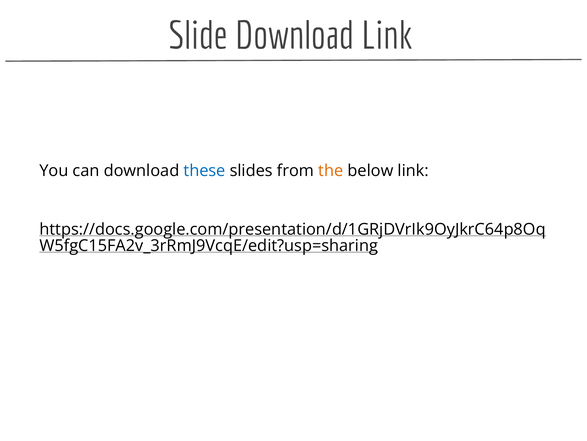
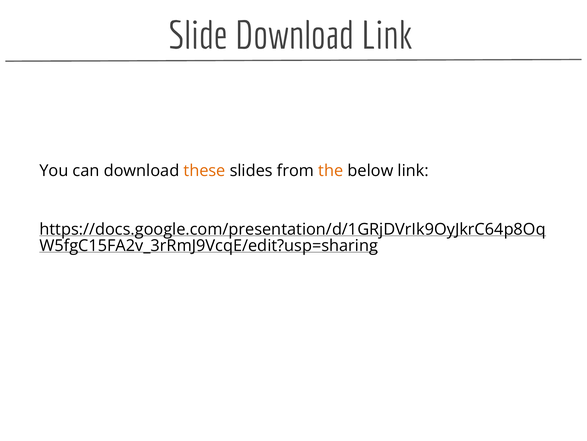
these colour: blue -> orange (205, 170)
